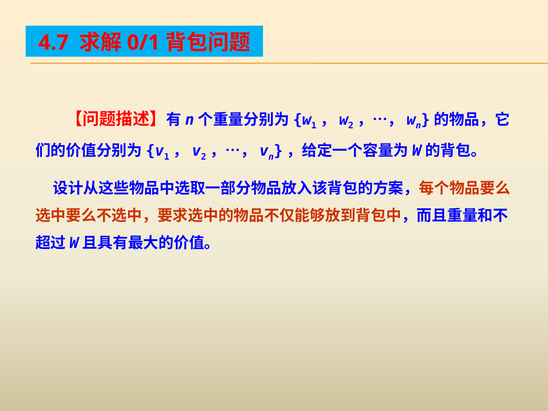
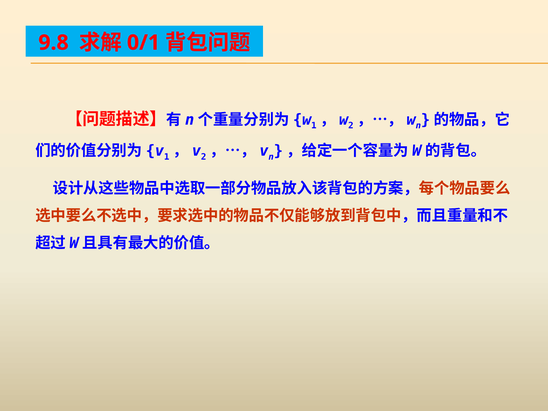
4.7: 4.7 -> 9.8 (54, 43)
